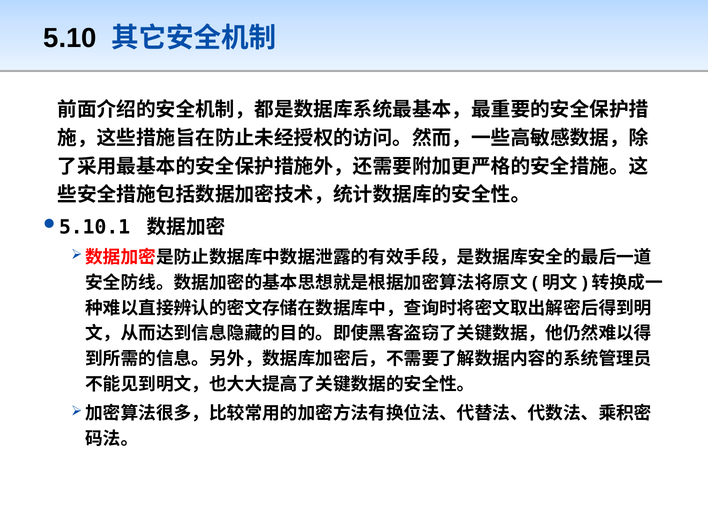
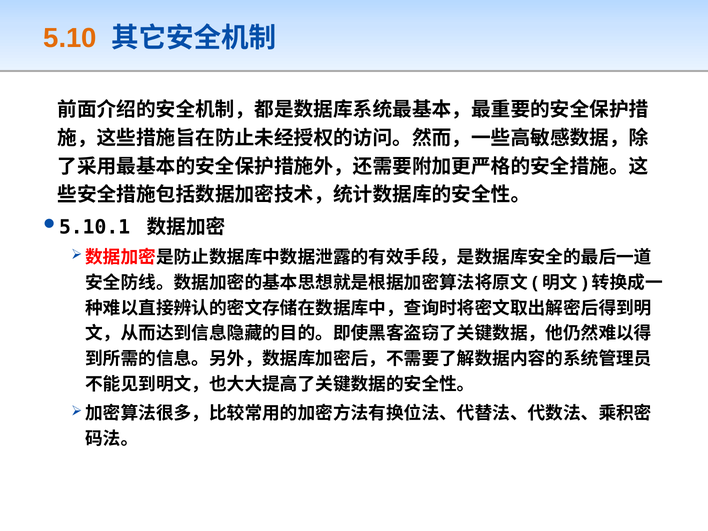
5.10 colour: black -> orange (70, 38)
